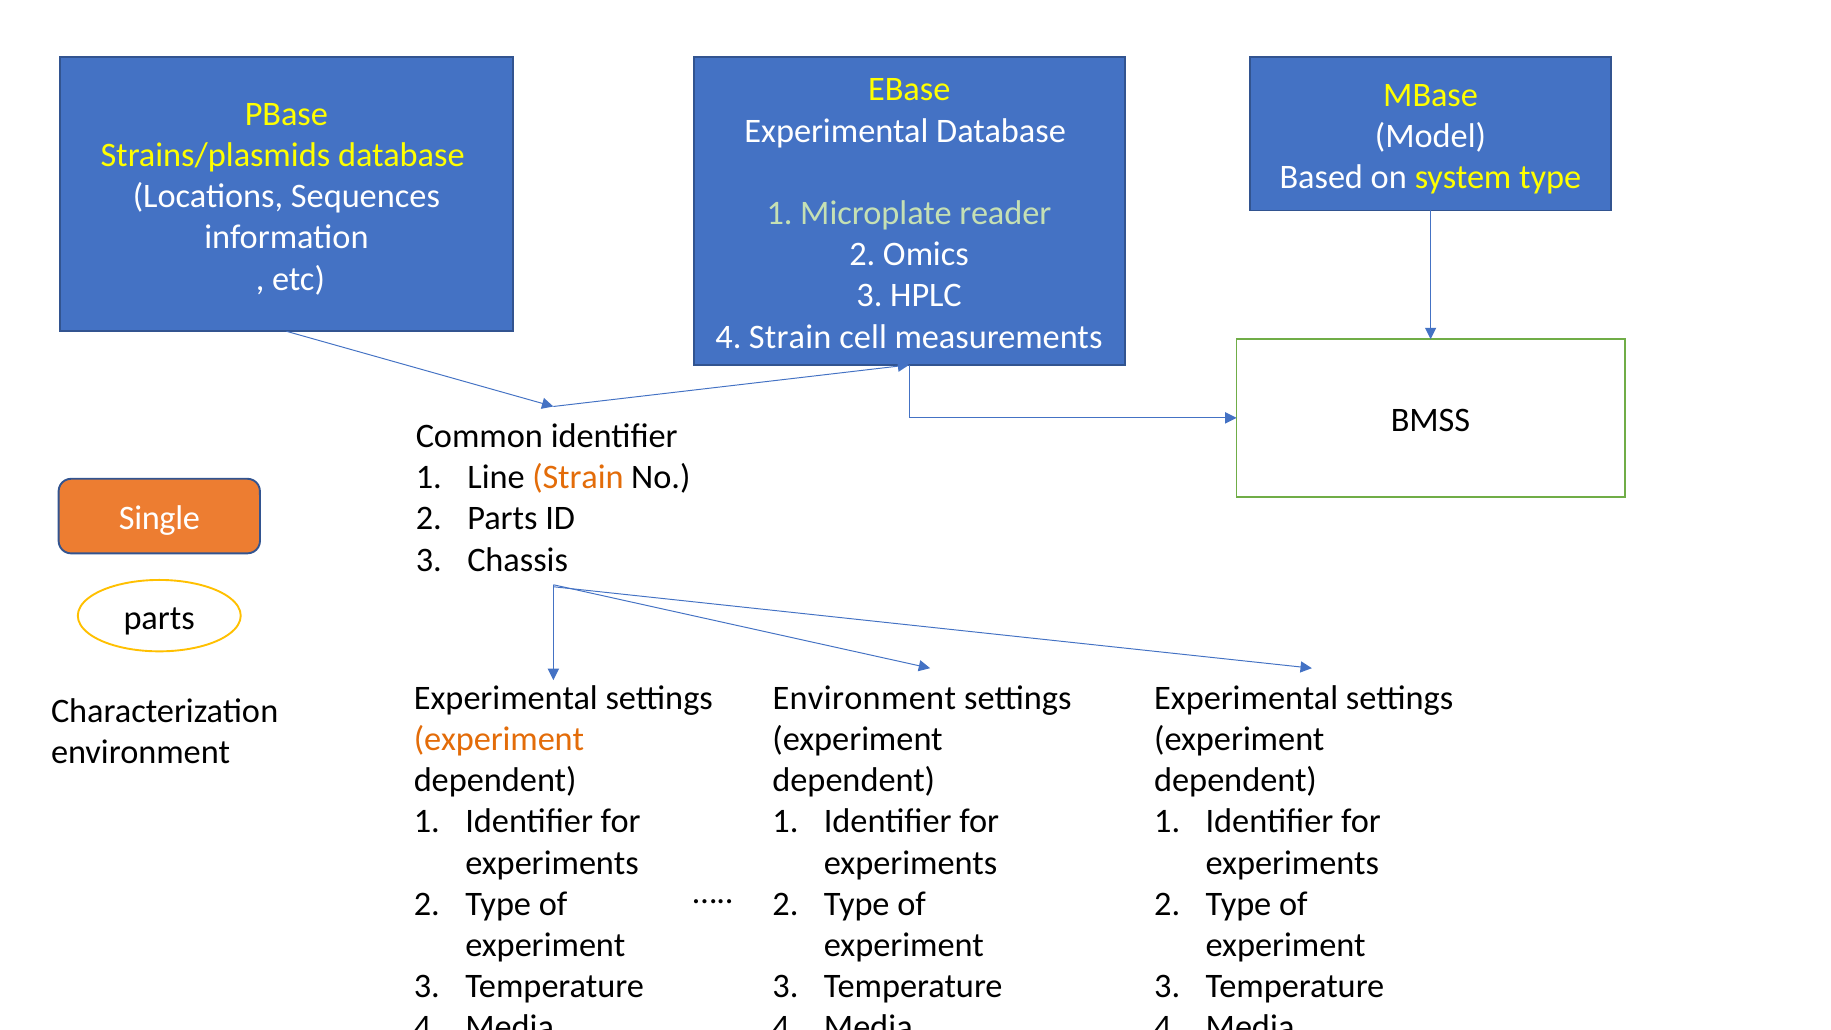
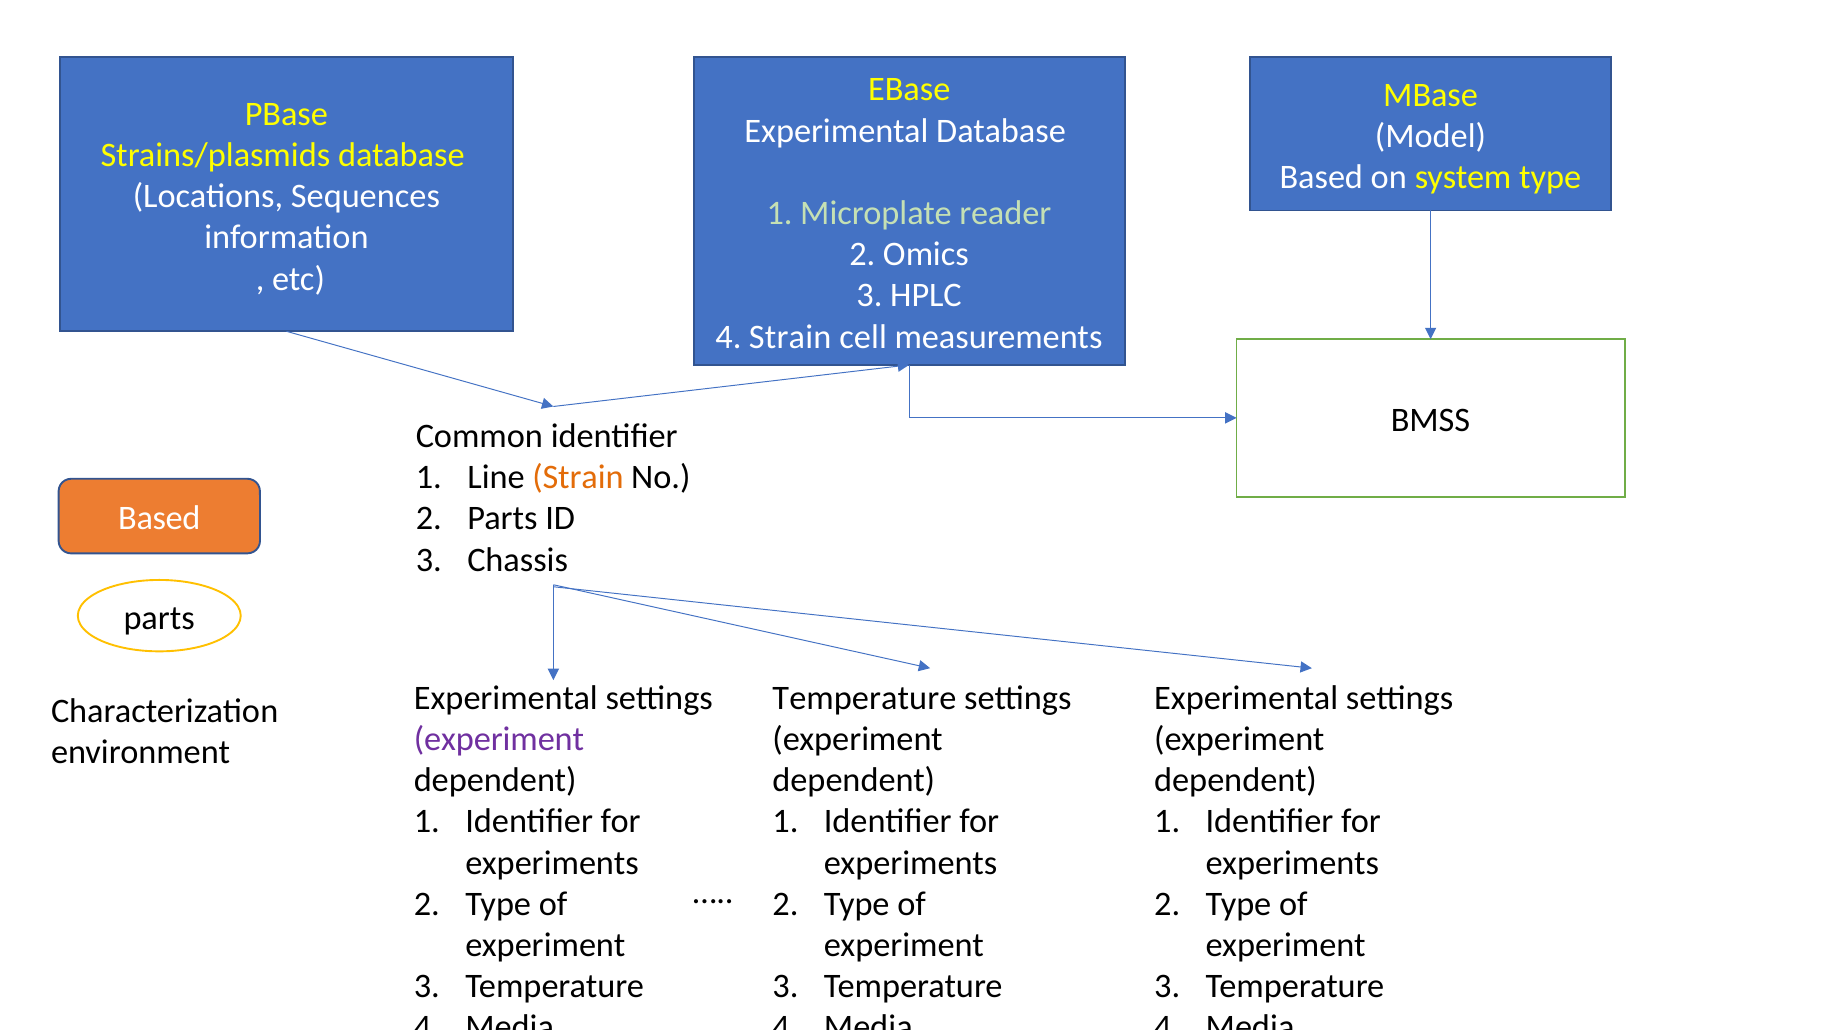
Single: Single -> Based (159, 518)
Environment: Environment -> Temperature (864, 698)
experiment colour: orange -> purple (499, 739)
